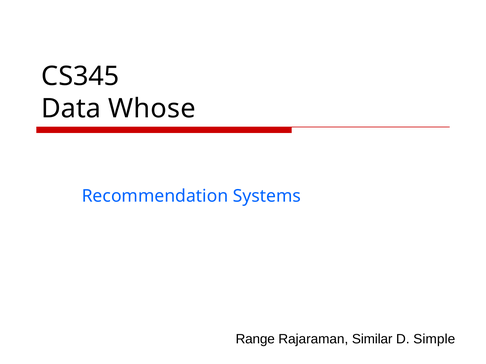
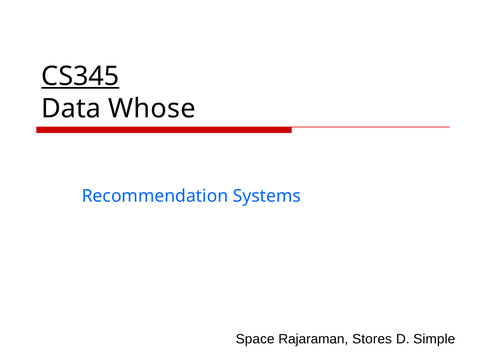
CS345 underline: none -> present (80, 76)
Range: Range -> Space (255, 339)
Similar: Similar -> Stores (372, 339)
